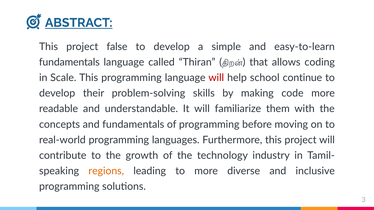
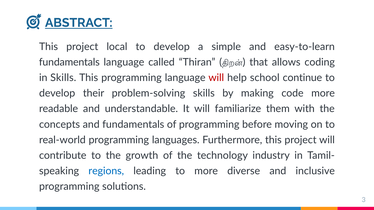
false: false -> local (117, 47)
in Scale: Scale -> Skills (63, 78)
regions colour: orange -> blue (106, 171)
